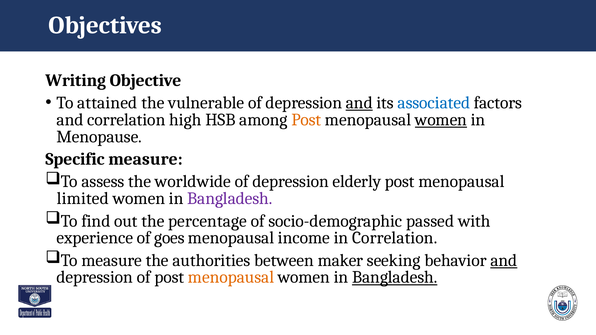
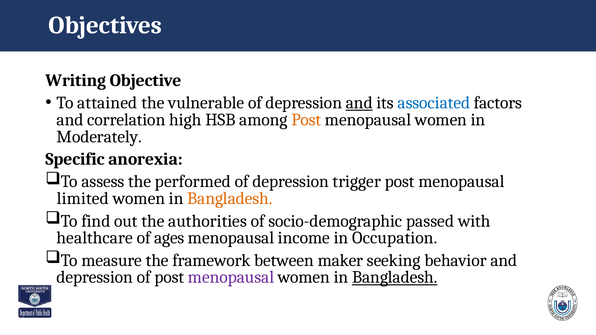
women underline: present -> none (441, 120)
Menopause: Menopause -> Moderately (99, 137)
Specific measure: measure -> anorexia (146, 159)
worldwide: worldwide -> performed (193, 182)
elderly: elderly -> trigger (357, 182)
Bangladesh colour: purple -> orange (230, 199)
percentage: percentage -> authorities (208, 221)
experience: experience -> healthcare (95, 238)
goes: goes -> ages (169, 238)
in Correlation: Correlation -> Occupation (395, 238)
authorities: authorities -> framework (212, 261)
and underline: present -> none (504, 261)
menopausal colour: orange -> purple (231, 277)
